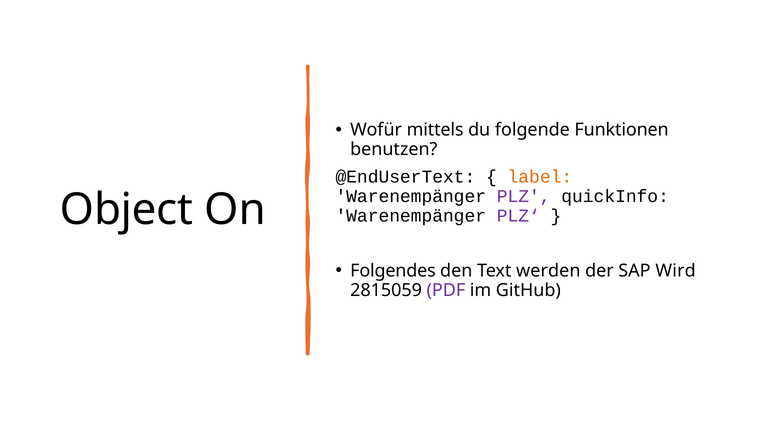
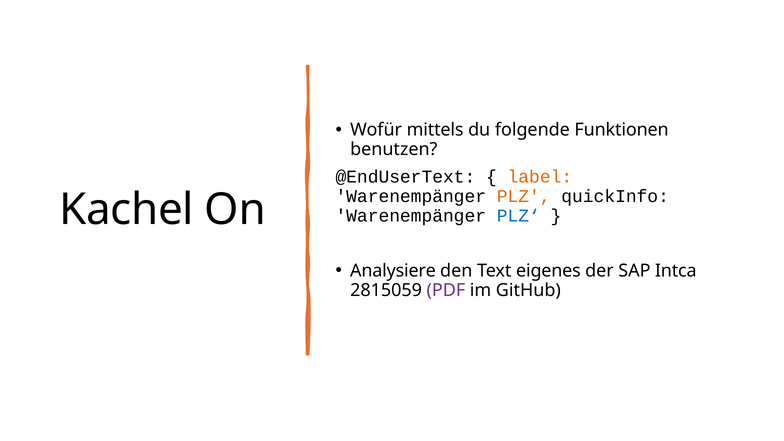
PLZ colour: purple -> orange (524, 196)
Object: Object -> Kachel (127, 210)
PLZ‘ colour: purple -> blue (518, 216)
Folgendes: Folgendes -> Analysiere (393, 271)
werden: werden -> eigenes (548, 271)
Wird: Wird -> Intca (676, 271)
